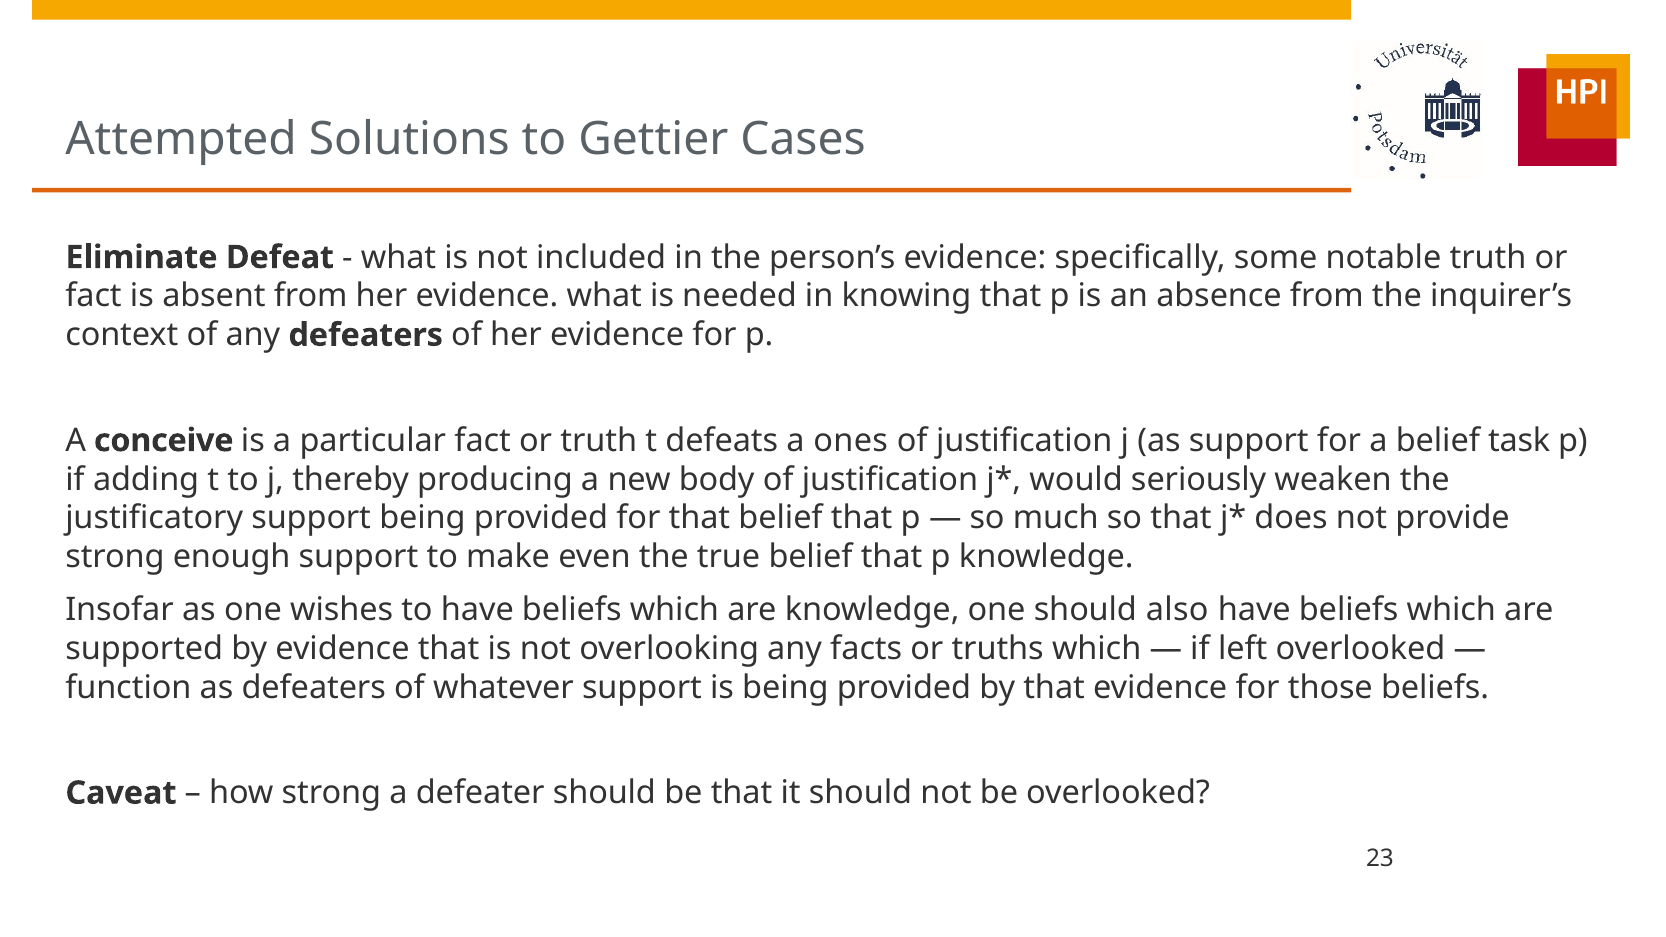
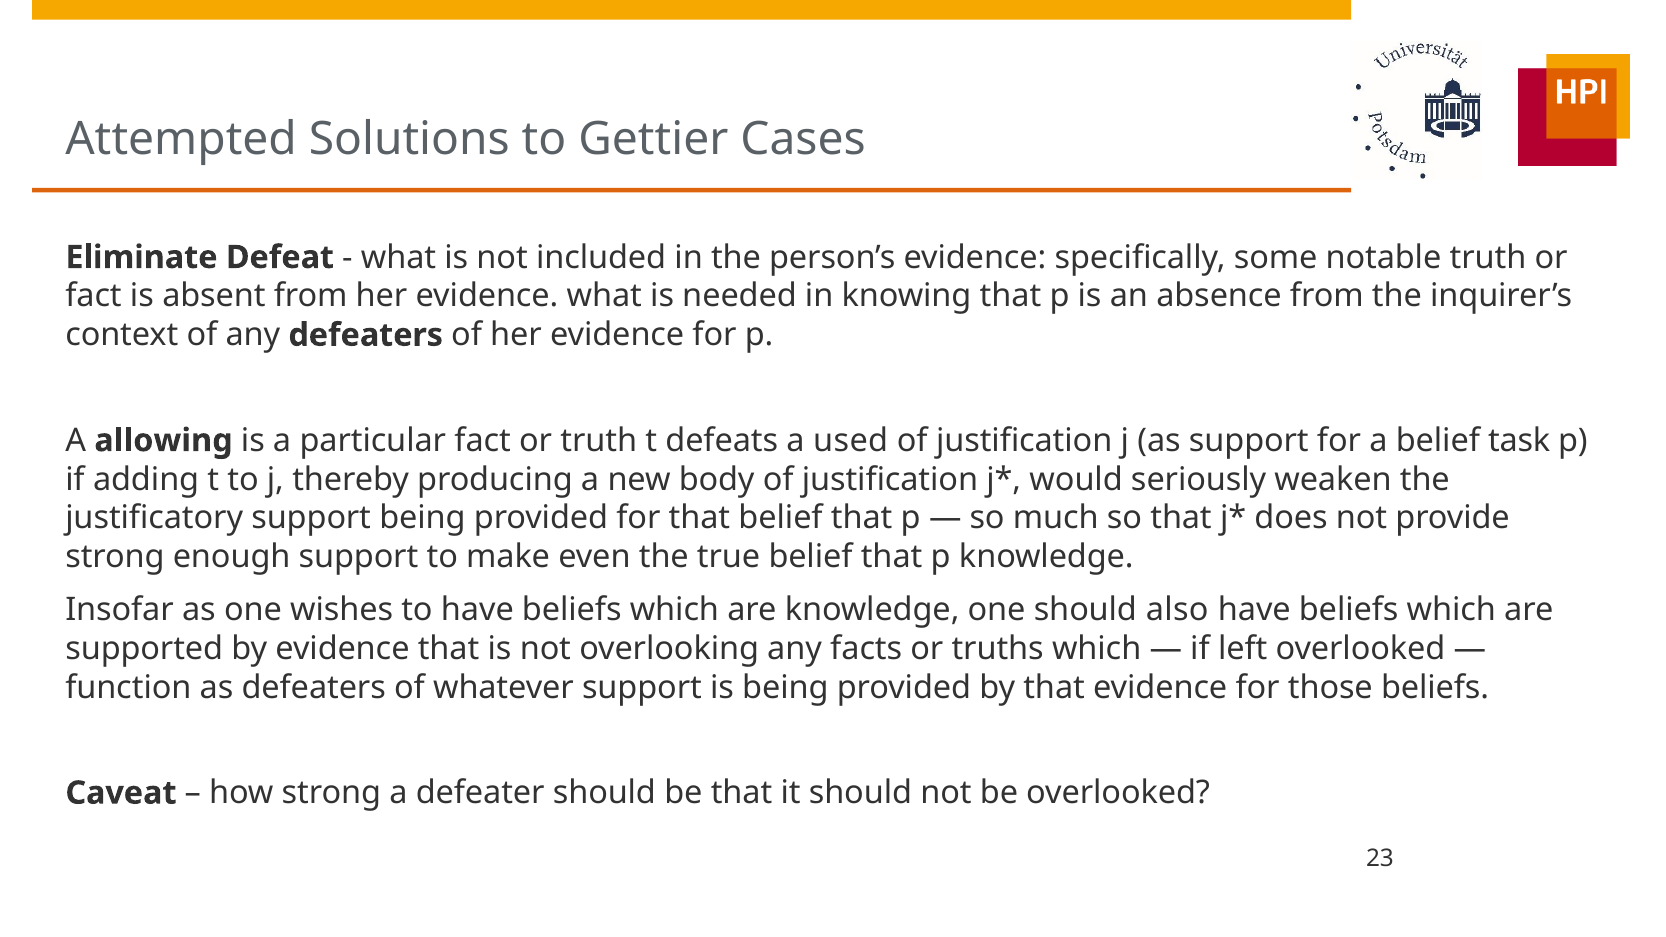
conceive: conceive -> allowing (164, 441)
ones: ones -> used (851, 441)
